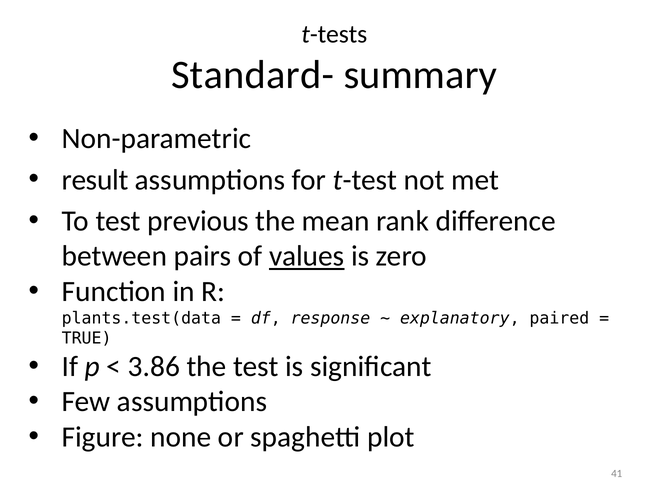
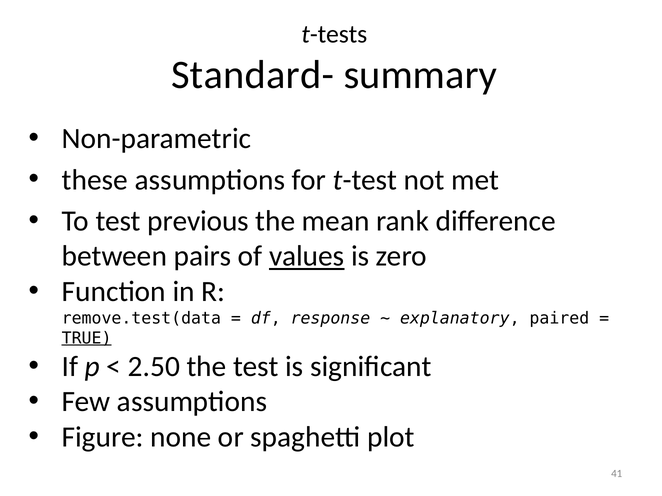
result: result -> these (95, 180)
plants.test(data: plants.test(data -> remove.test(data (141, 319)
TRUE underline: none -> present (87, 338)
3.86: 3.86 -> 2.50 (154, 367)
